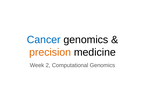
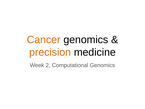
Cancer colour: blue -> orange (44, 40)
